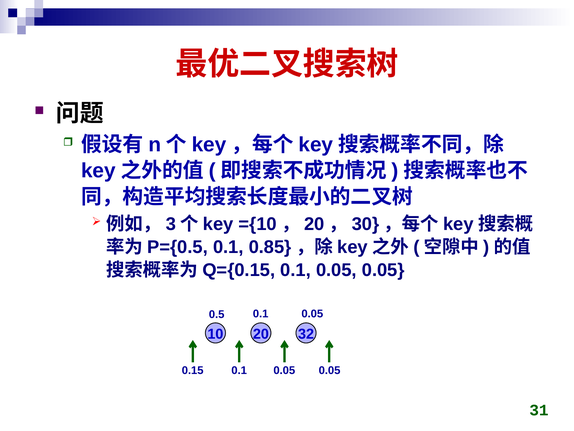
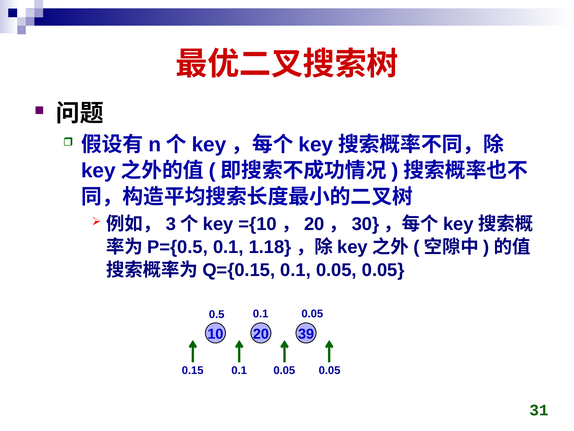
0.85: 0.85 -> 1.18 (270, 247)
32: 32 -> 39 (306, 334)
